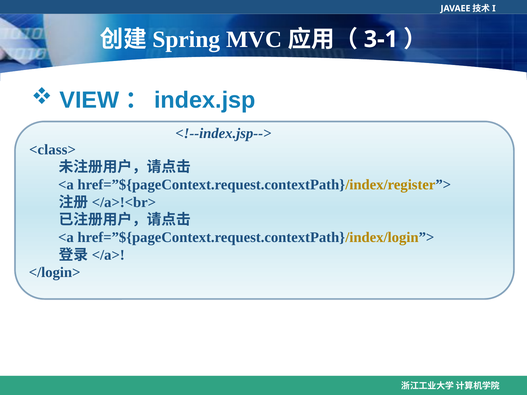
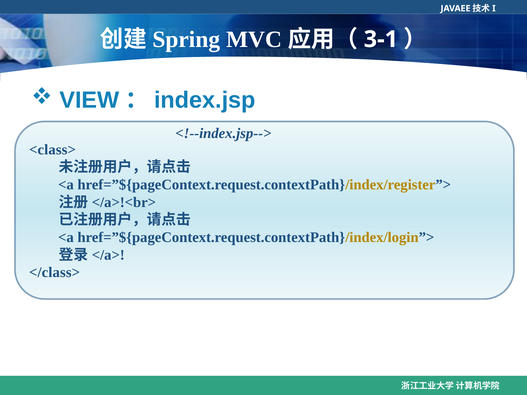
</login>: </login> -> </class> (55, 273)
